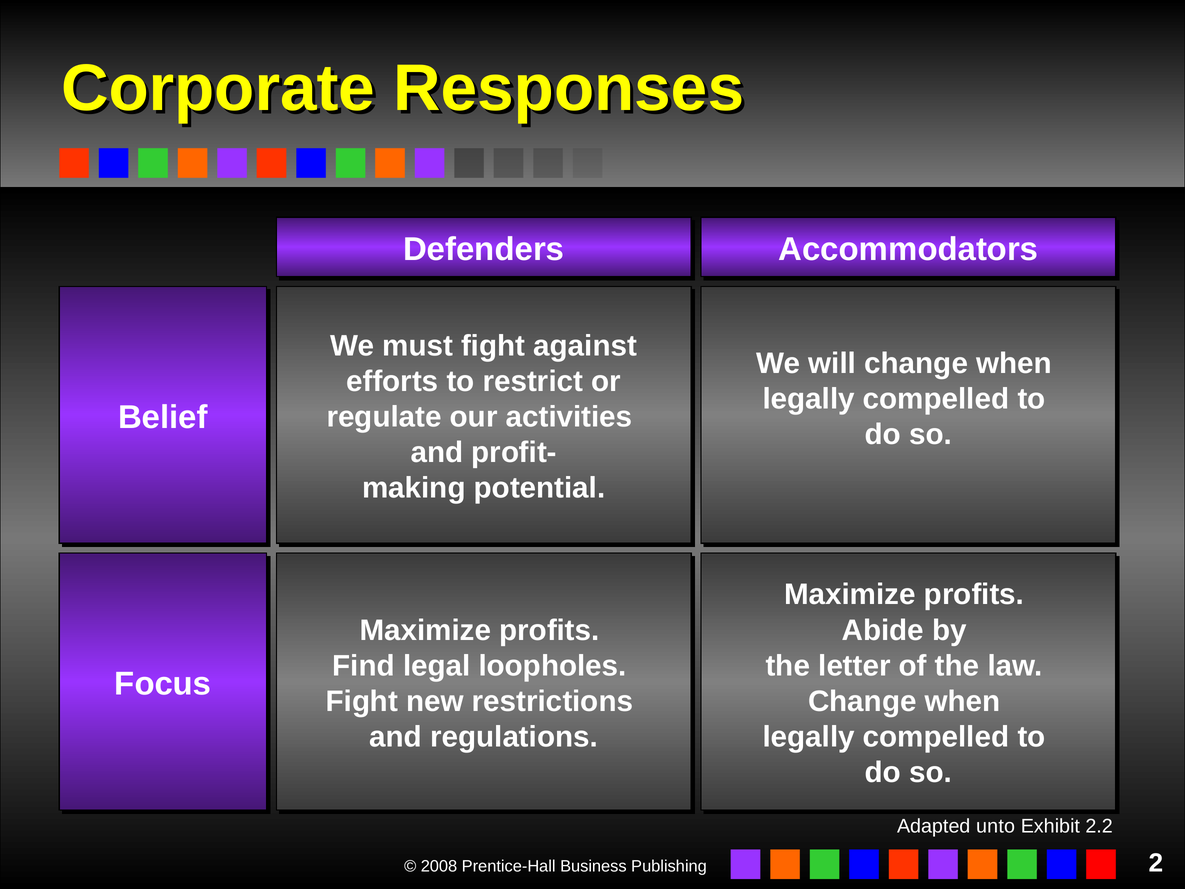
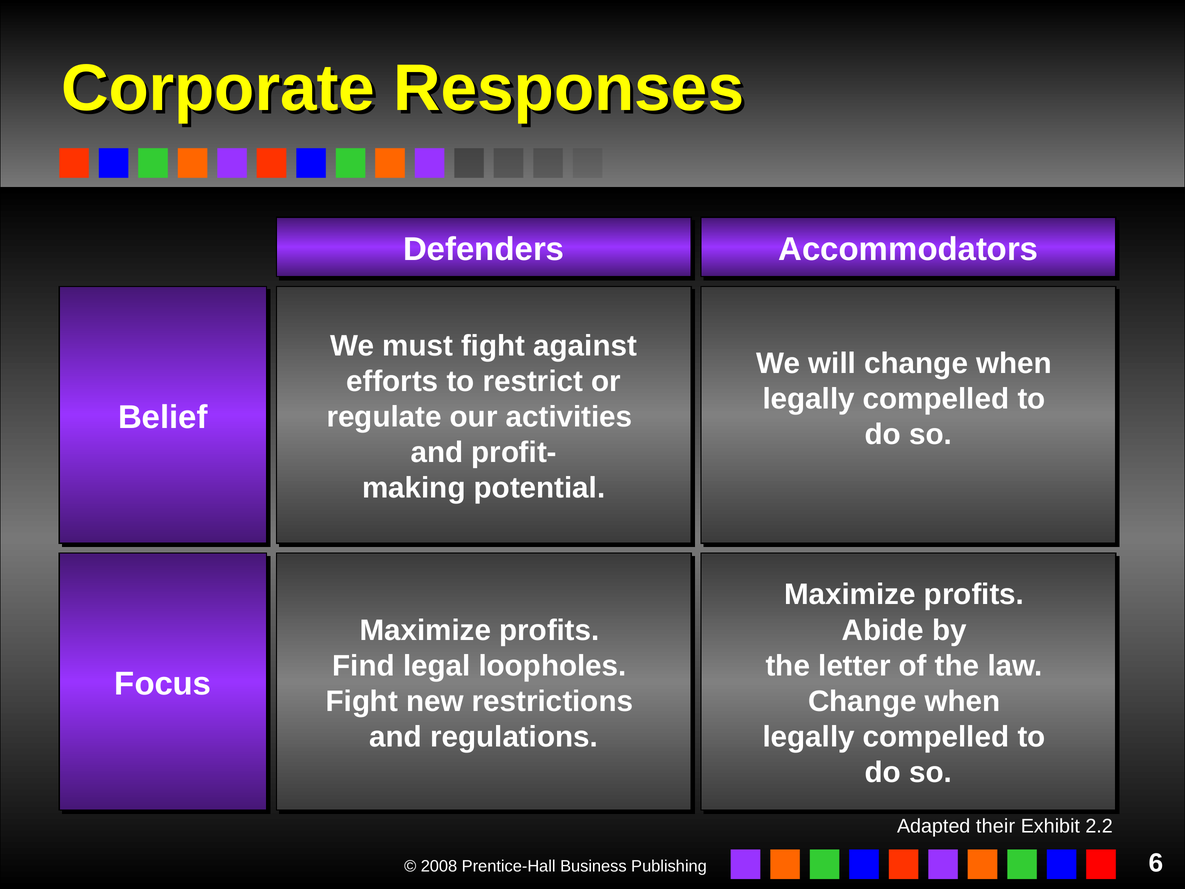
unto: unto -> their (996, 826)
2: 2 -> 6 (1156, 863)
